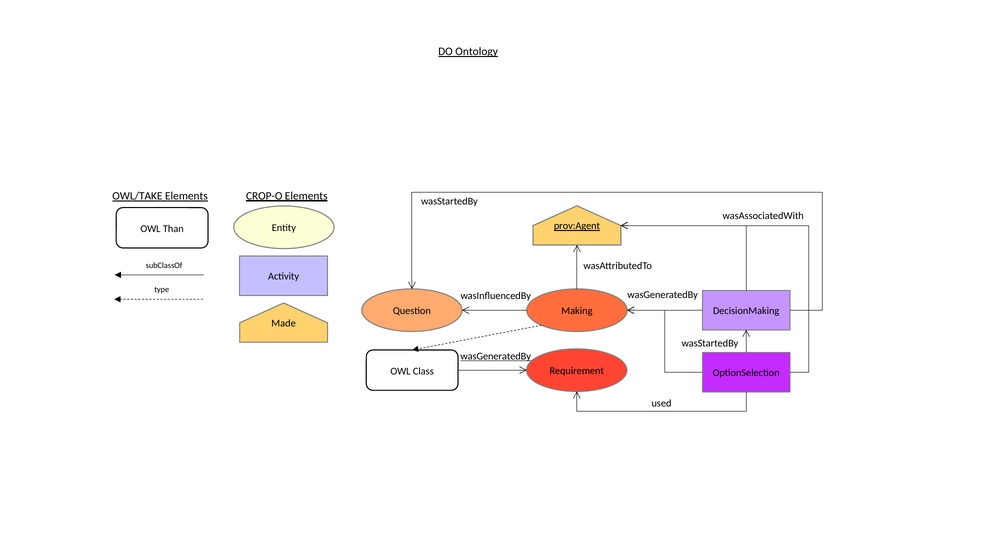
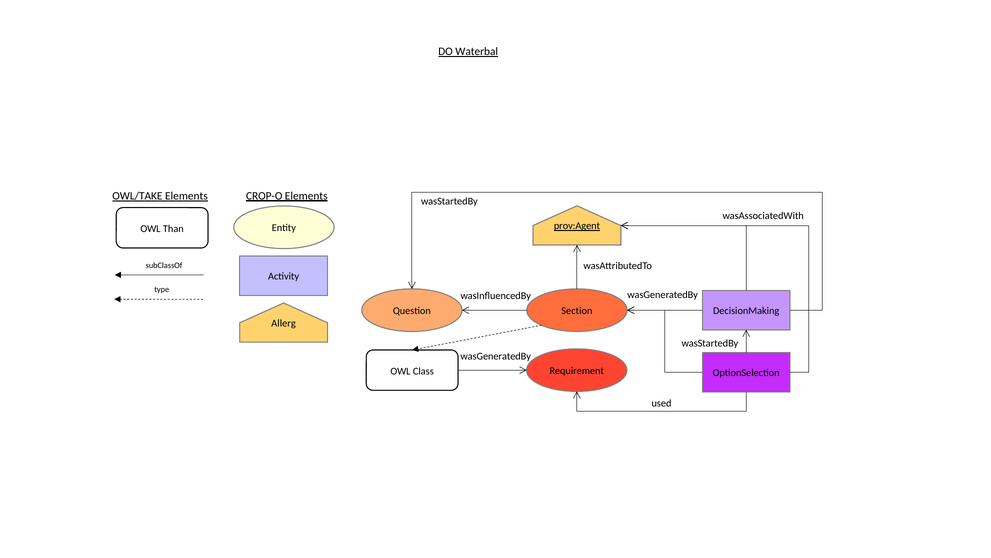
Ontology: Ontology -> Waterbal (477, 51)
Making: Making -> Section (577, 311)
Made: Made -> Allerg (284, 323)
wasGeneratedBy underline: present -> none (496, 356)
